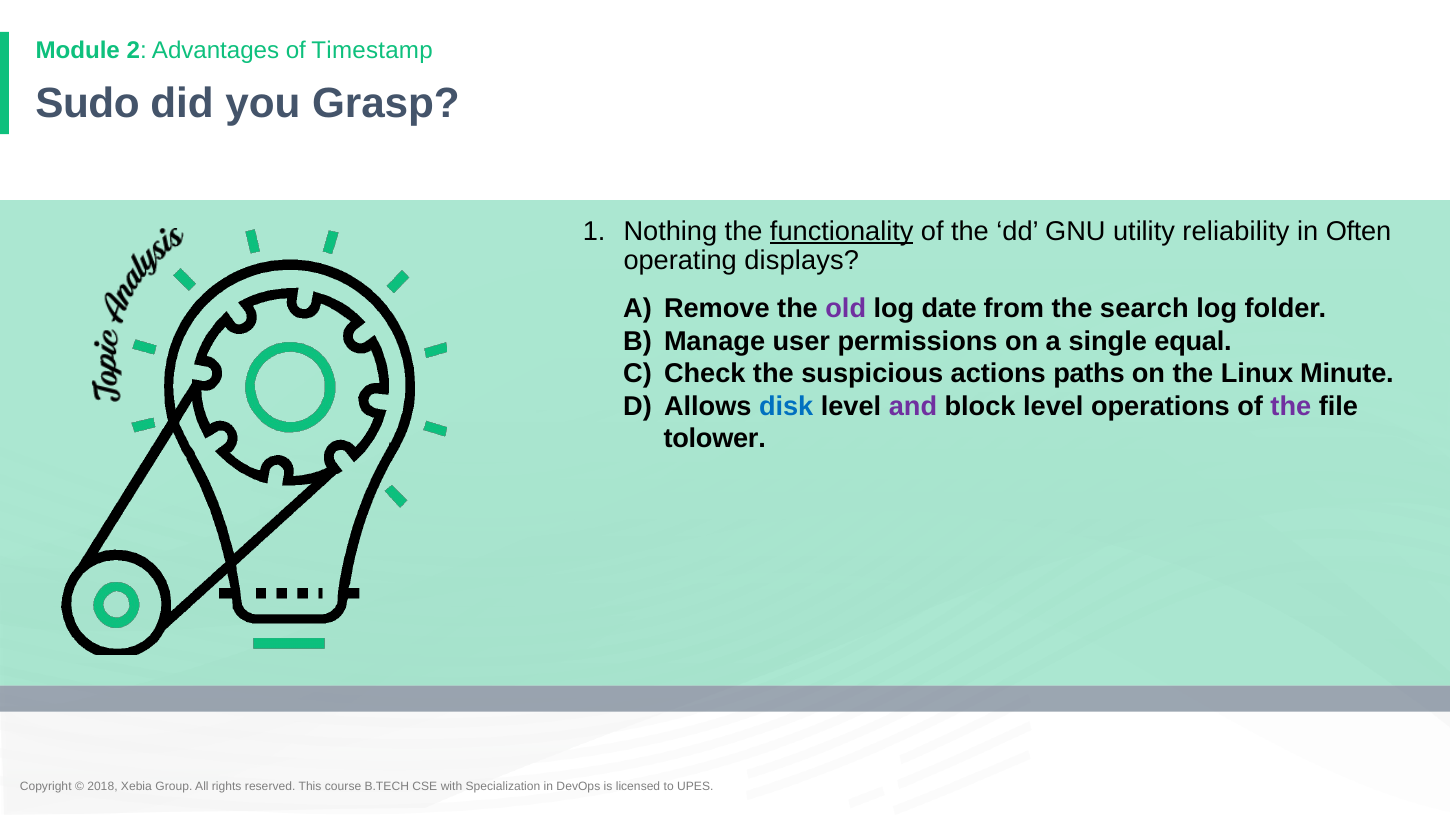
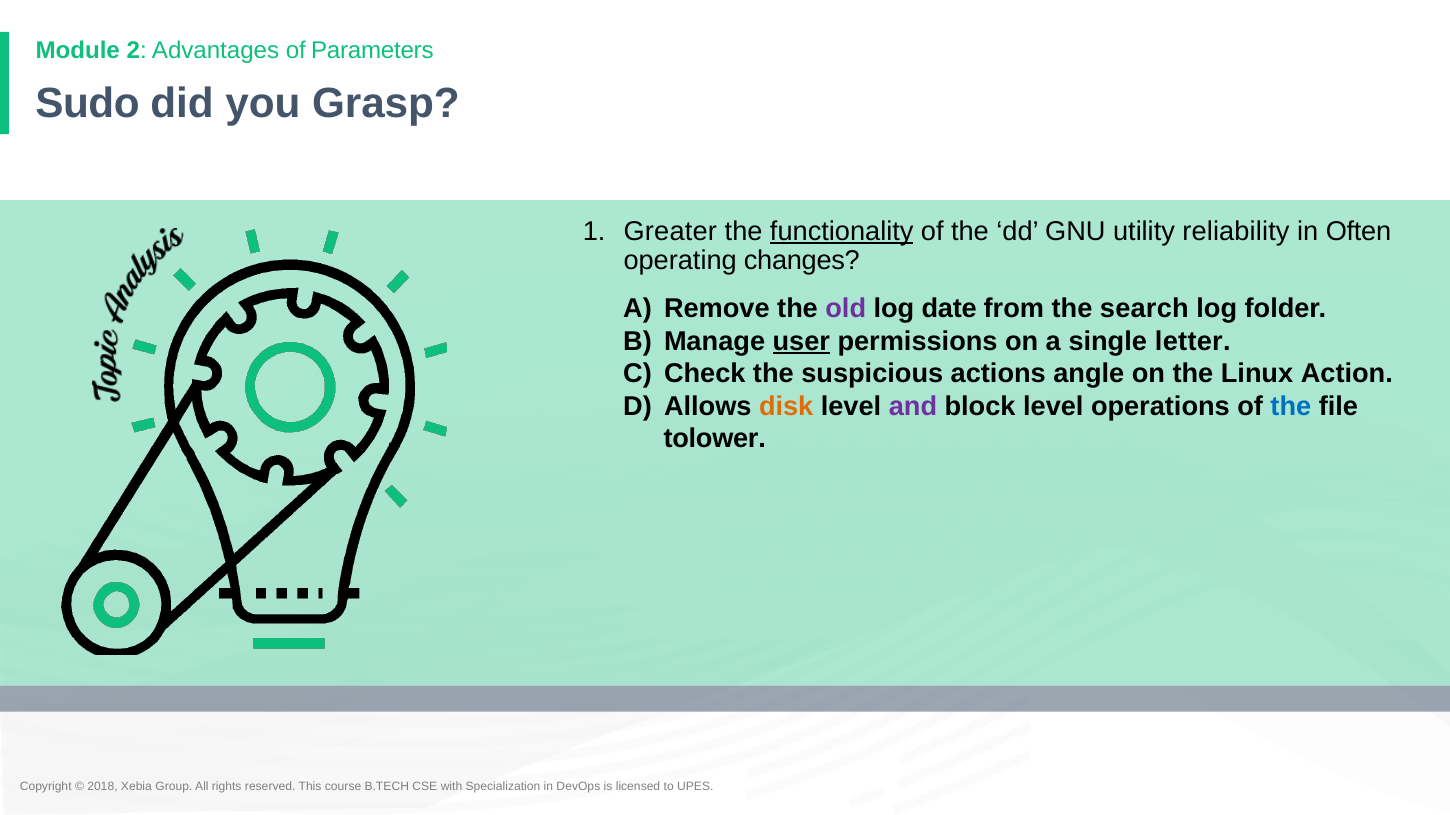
Timestamp: Timestamp -> Parameters (372, 51)
Nothing: Nothing -> Greater (670, 232)
displays: displays -> changes (802, 261)
user underline: none -> present (801, 341)
equal: equal -> letter (1193, 341)
paths: paths -> angle (1089, 374)
Minute: Minute -> Action (1347, 374)
disk colour: blue -> orange (786, 407)
the colour: purple -> blue (1291, 407)
